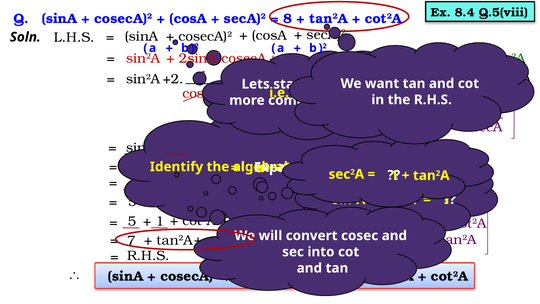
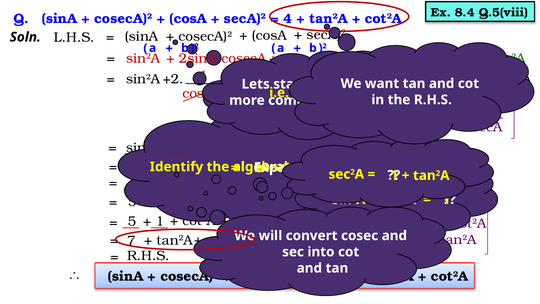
8: 8 -> 4 (288, 19)
